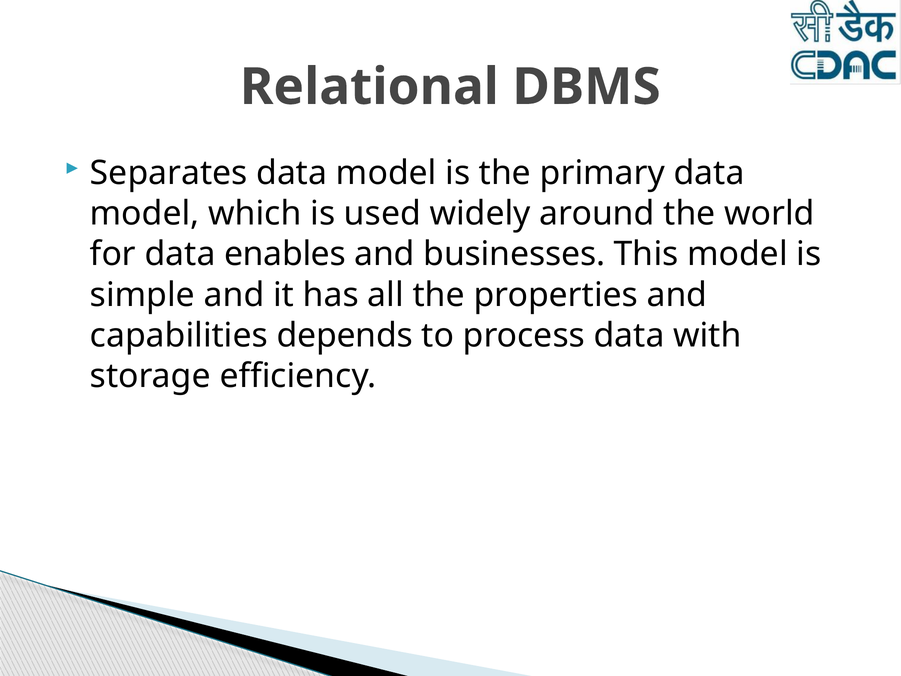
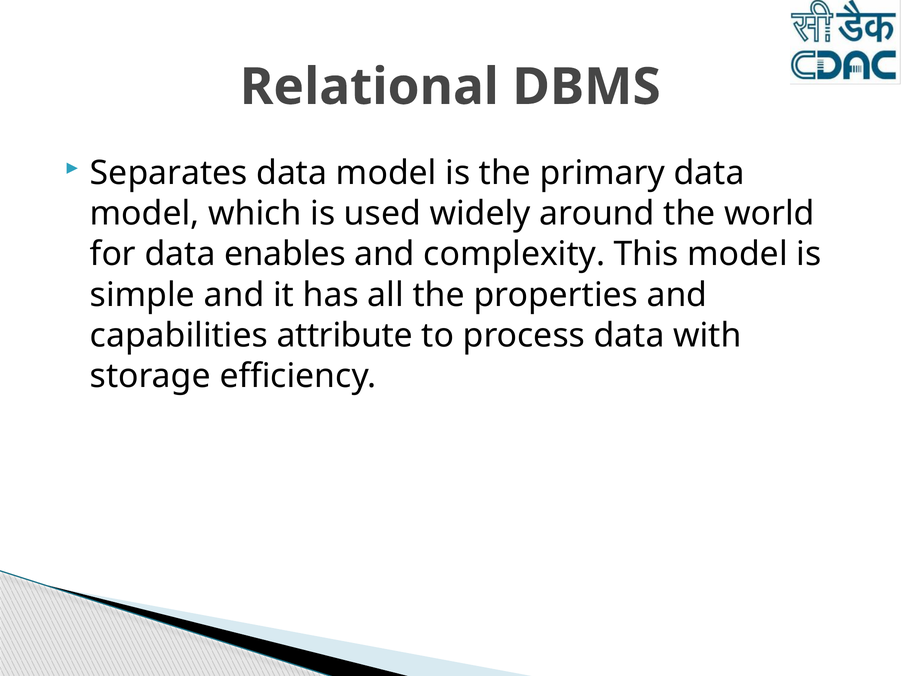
businesses: businesses -> complexity (514, 254)
depends: depends -> attribute (345, 335)
